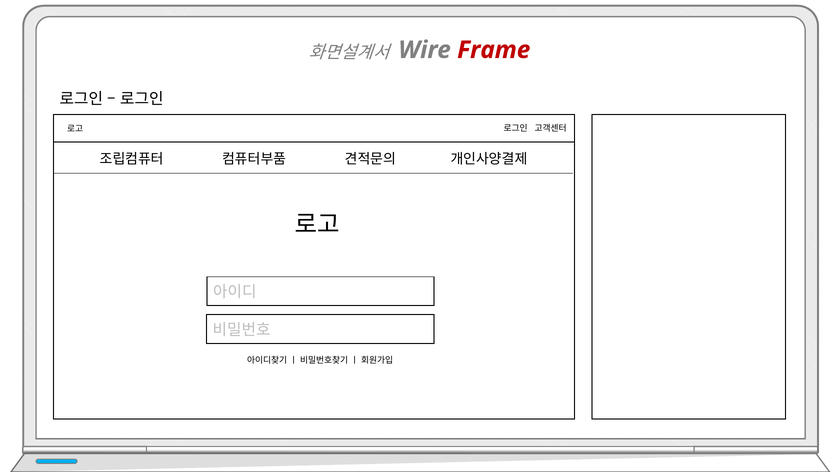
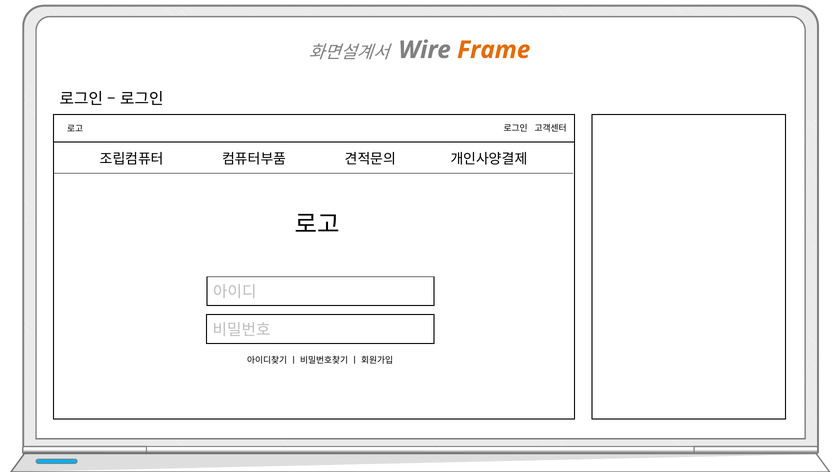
Frame colour: red -> orange (494, 50)
